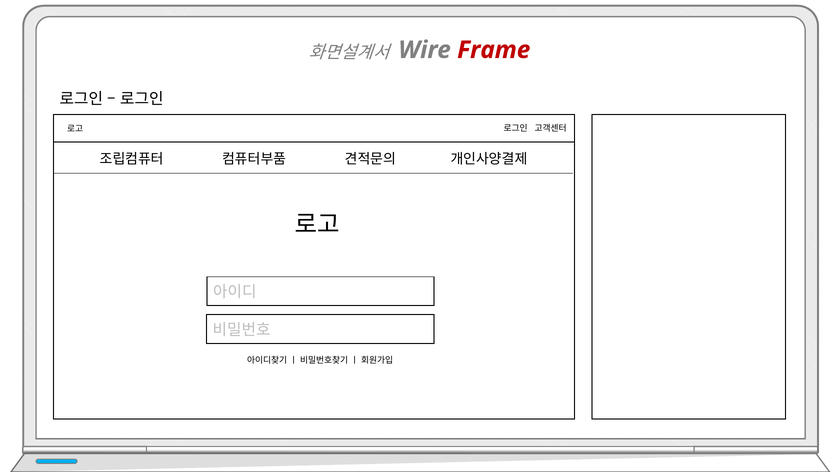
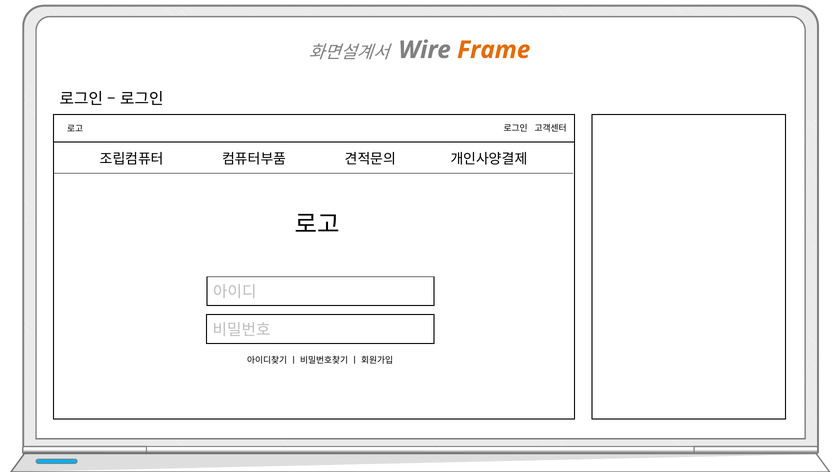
Frame colour: red -> orange (494, 50)
